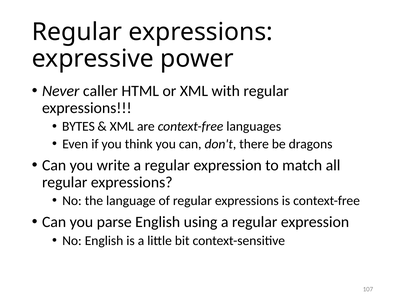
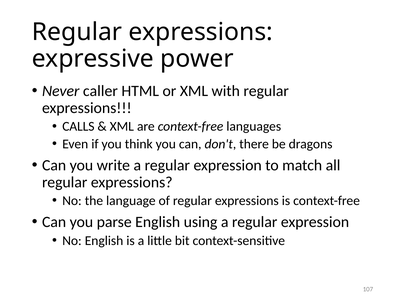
BYTES: BYTES -> CALLS (78, 127)
